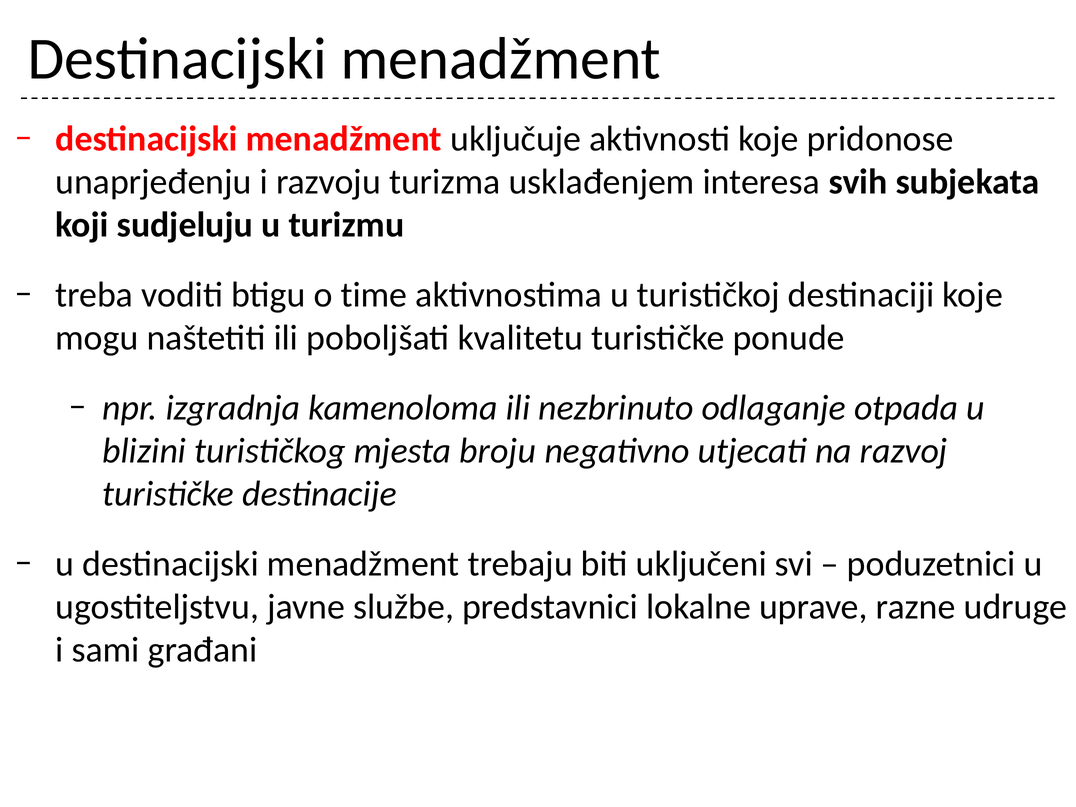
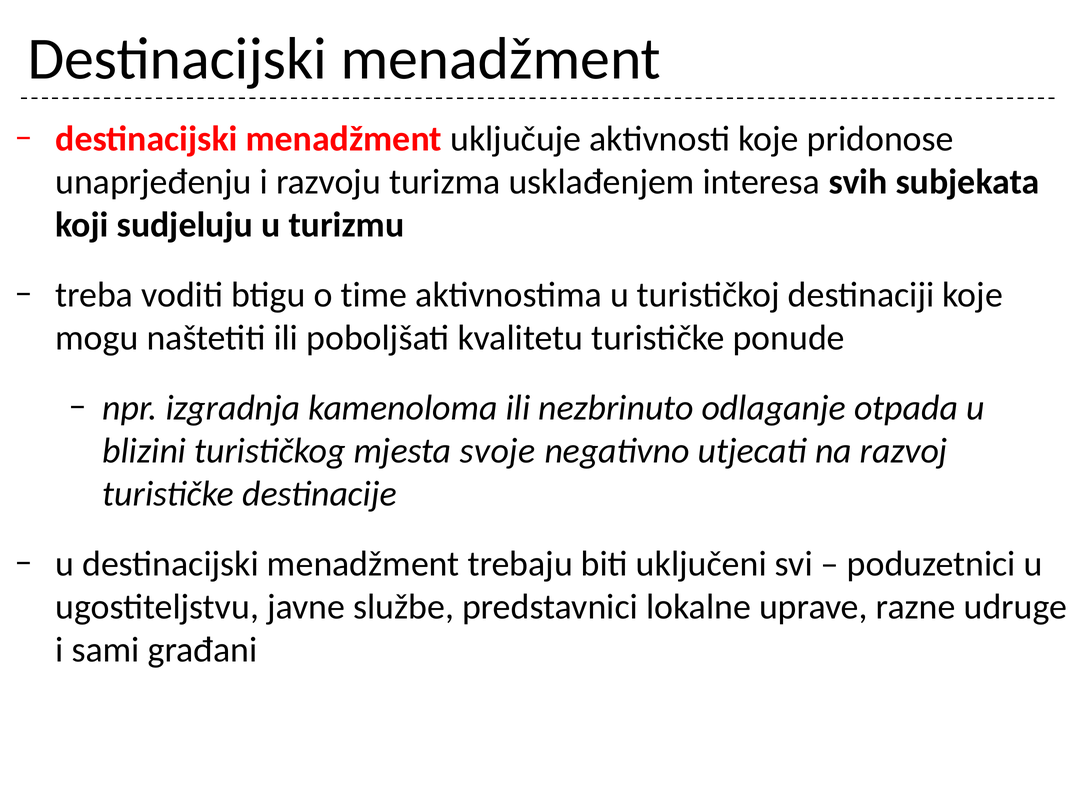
broju: broju -> svoje (498, 451)
